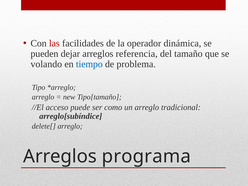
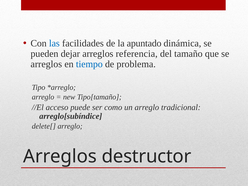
las colour: red -> blue (54, 43)
operador: operador -> apuntado (144, 43)
volando: volando -> arreglos (46, 64)
programa: programa -> destructor (147, 156)
